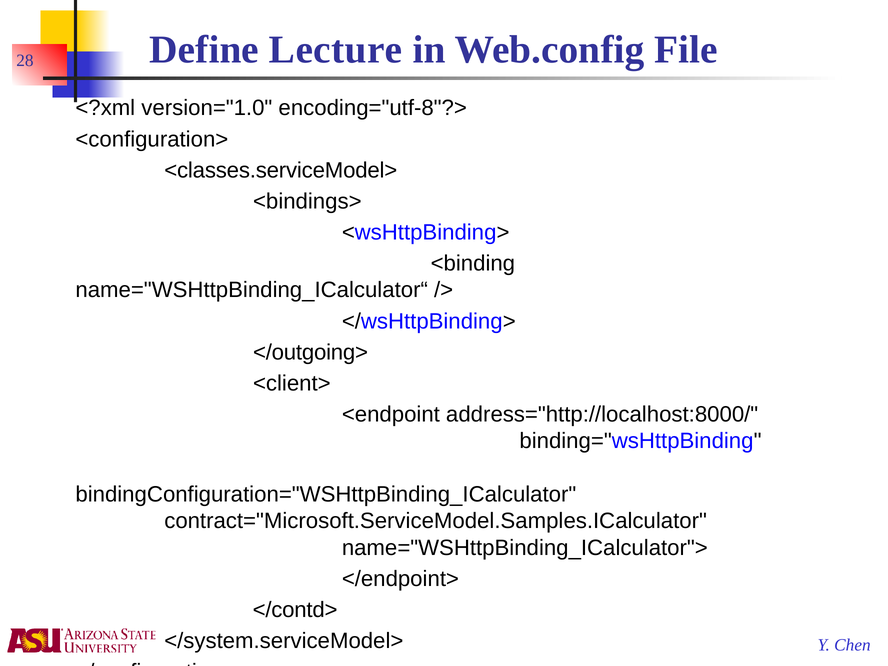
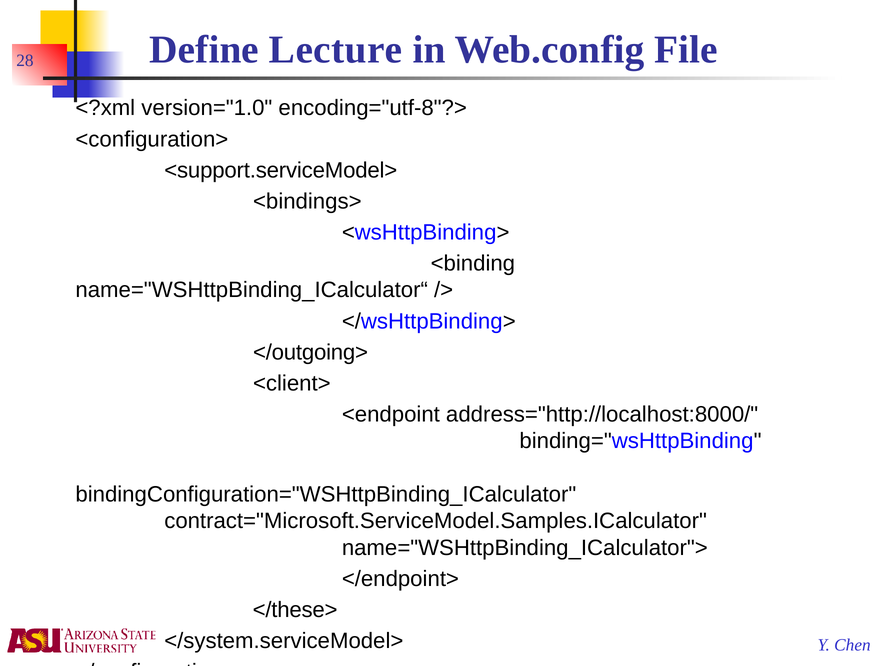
<classes.serviceModel>: <classes.serviceModel> -> <support.serviceModel> (281, 170)
</contd>: </contd> -> </these> (295, 610)
